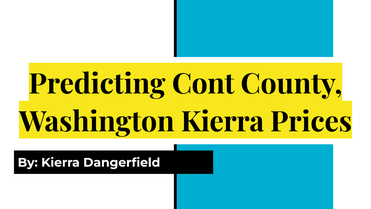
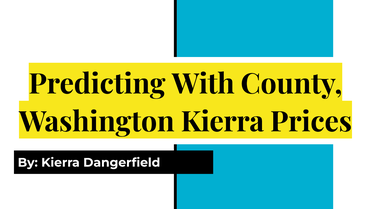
Cont: Cont -> With (203, 84)
